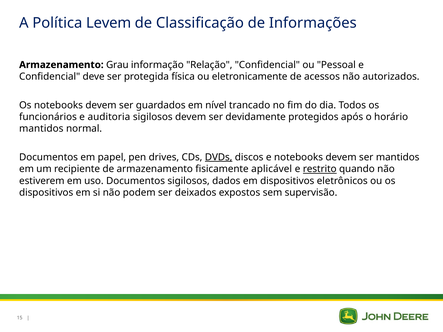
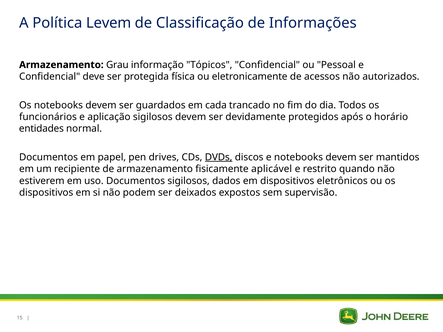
Relação: Relação -> Tópicos (209, 65)
nível: nível -> cada (216, 105)
auditoria: auditoria -> aplicação (109, 117)
mantidos: mantidos -> entidades (41, 129)
restrito underline: present -> none (320, 169)
